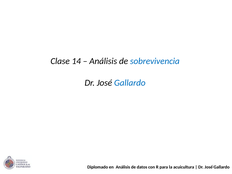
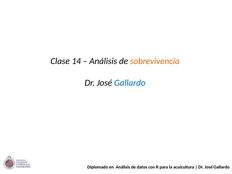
sobrevivencia colour: blue -> orange (155, 61)
